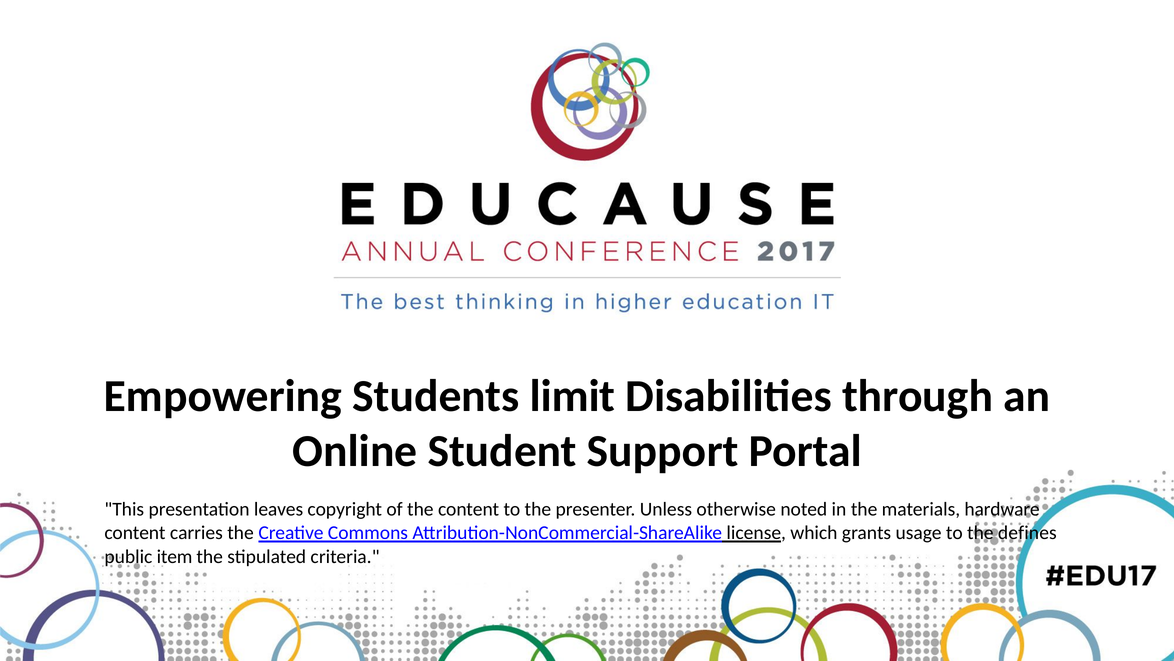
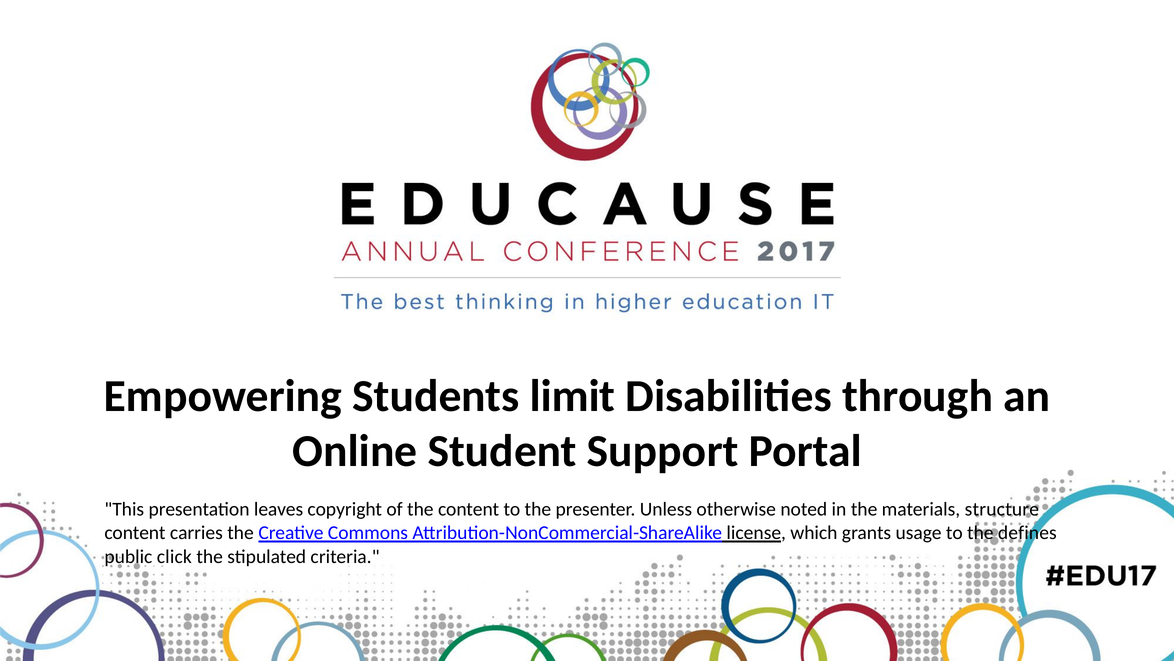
hardware: hardware -> structure (1002, 509)
item: item -> click (174, 556)
